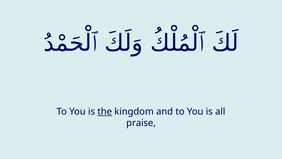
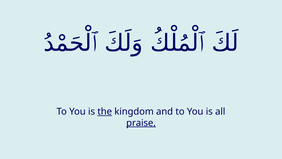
praise underline: none -> present (141, 123)
